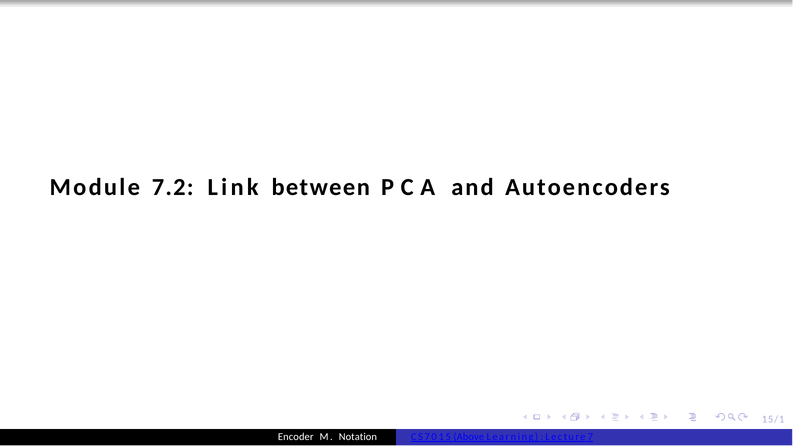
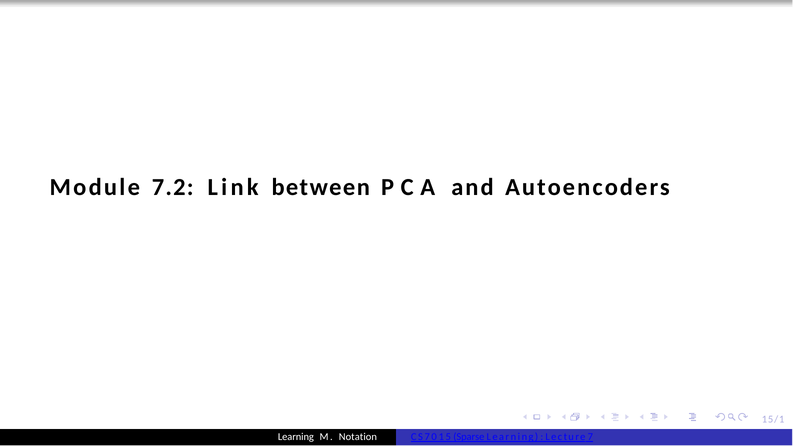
Encoder: Encoder -> Learning (296, 437)
Above: Above -> Sparse (469, 437)
